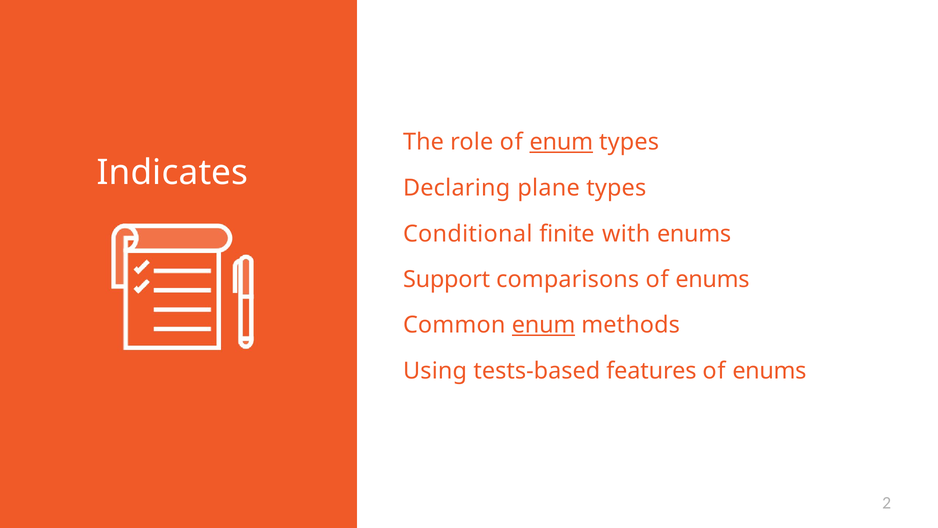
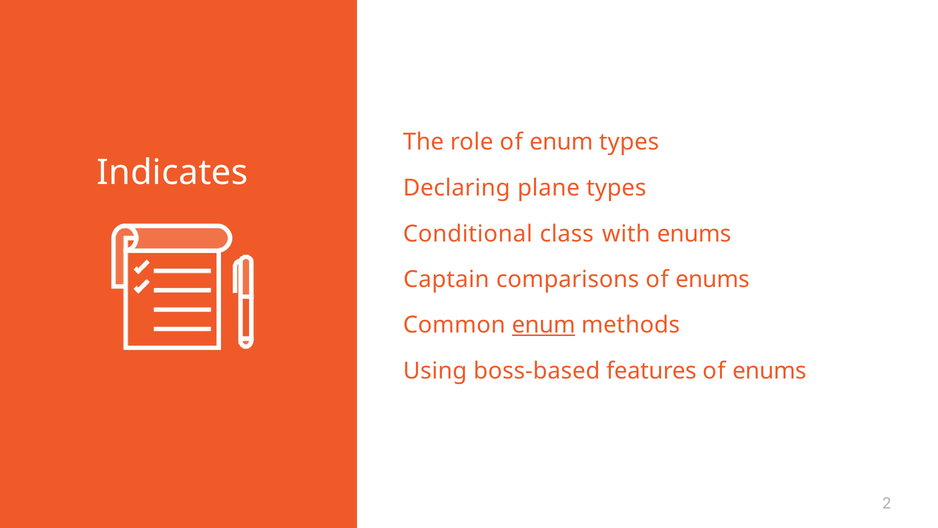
enum underline: present -> none (561, 142)
finite: finite -> class (567, 234)
Support: Support -> Captain (446, 279)
tests-based: tests-based -> boss-based (537, 371)
